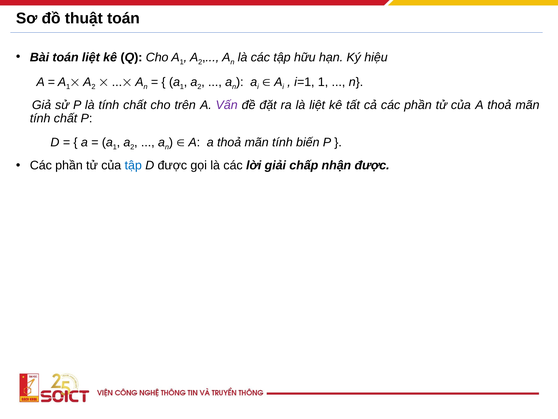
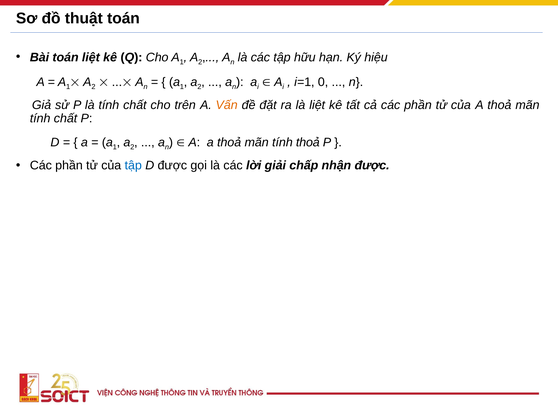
i=1 1: 1 -> 0 (323, 82)
Vấn colour: purple -> orange (227, 105)
tính biến: biến -> thoả (308, 142)
